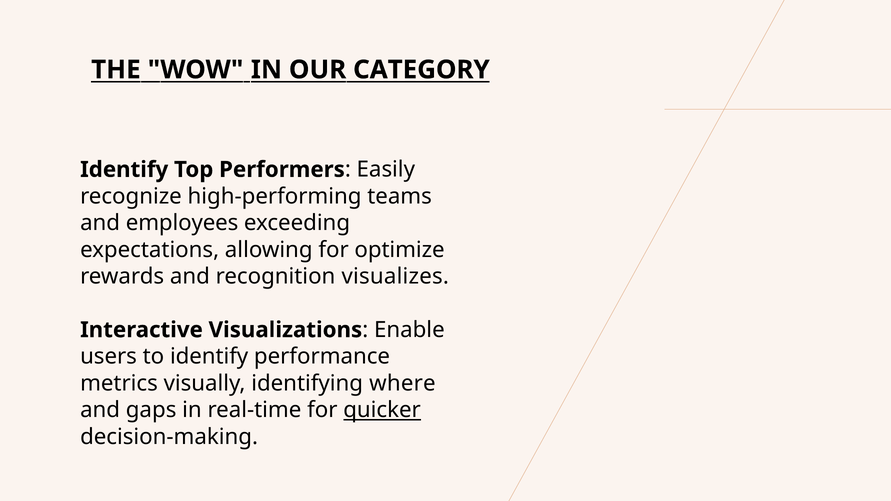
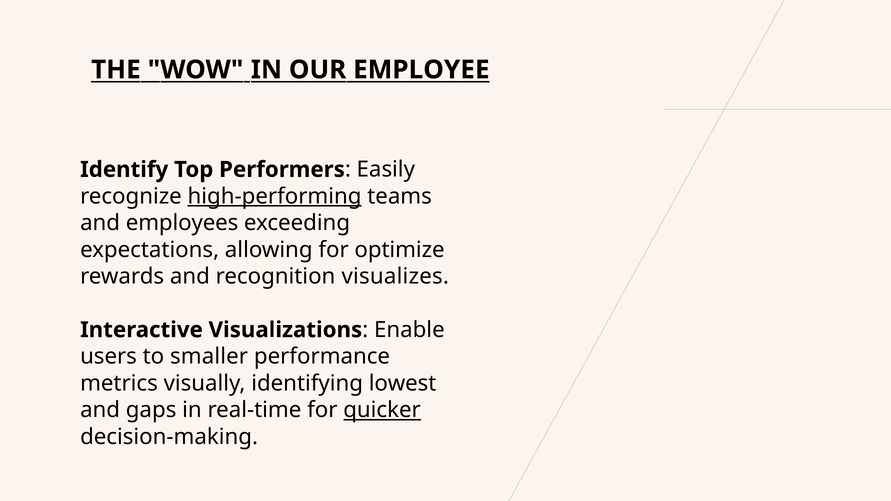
CATEGORY: CATEGORY -> EMPLOYEE (421, 70)
high-performing underline: none -> present (275, 196)
to identify: identify -> smaller (209, 357)
where: where -> lowest (403, 383)
